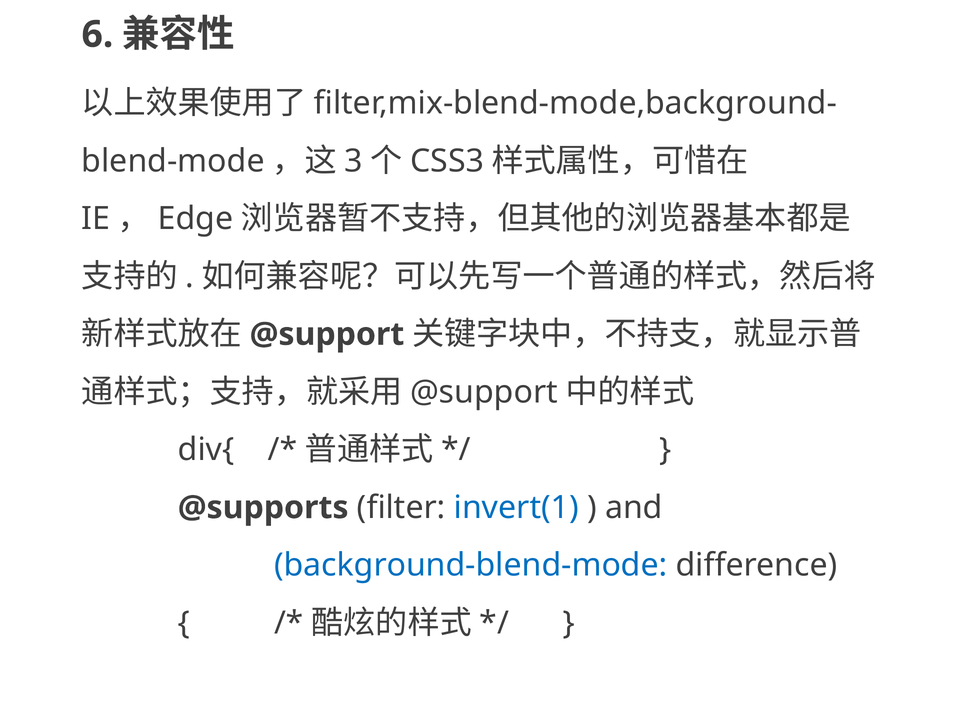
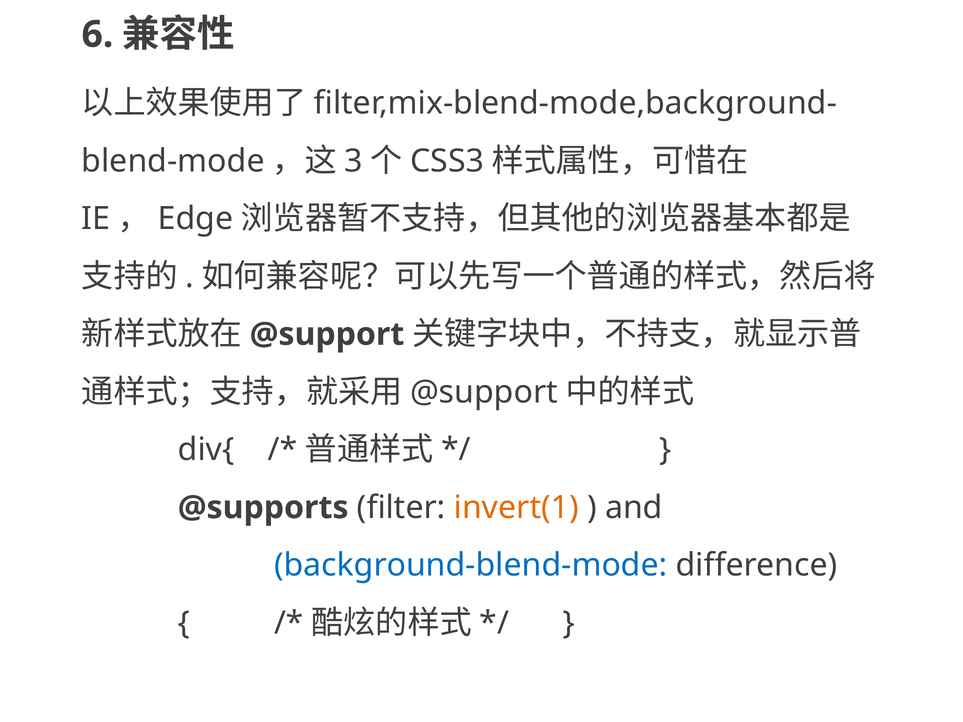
invert(1 colour: blue -> orange (516, 508)
